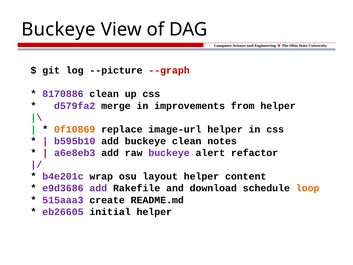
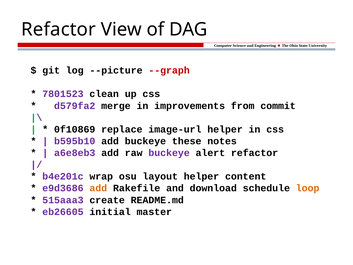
Buckeye: Buckeye -> Refactor (59, 29)
8170886: 8170886 -> 7801523 (63, 94)
from helper: helper -> commit (278, 106)
0f10869 colour: orange -> black (75, 129)
buckeye clean: clean -> these (187, 141)
add colour: purple -> orange (98, 188)
initial helper: helper -> master (154, 212)
